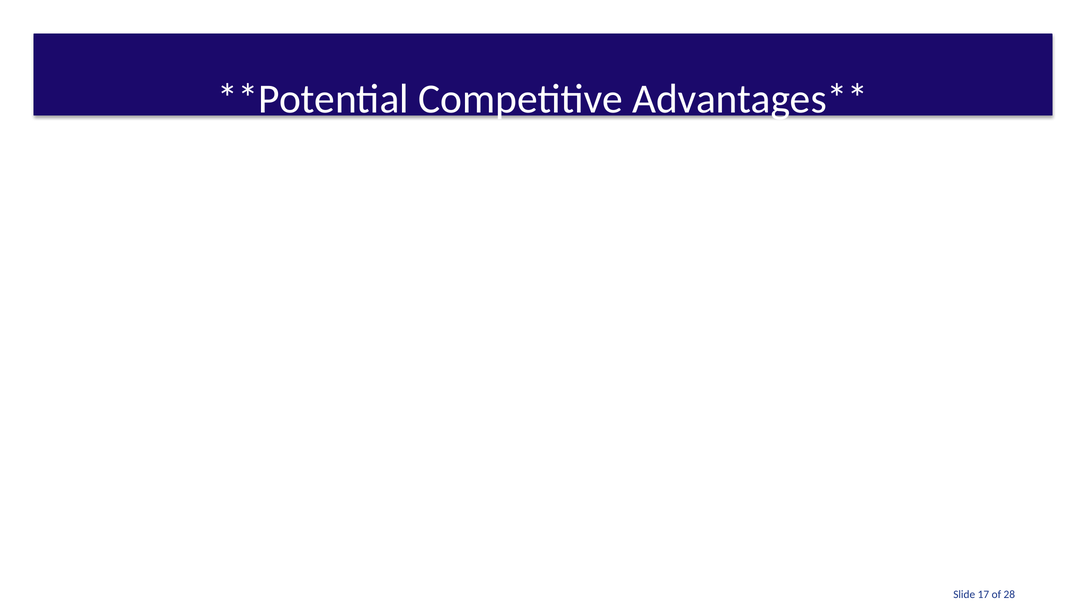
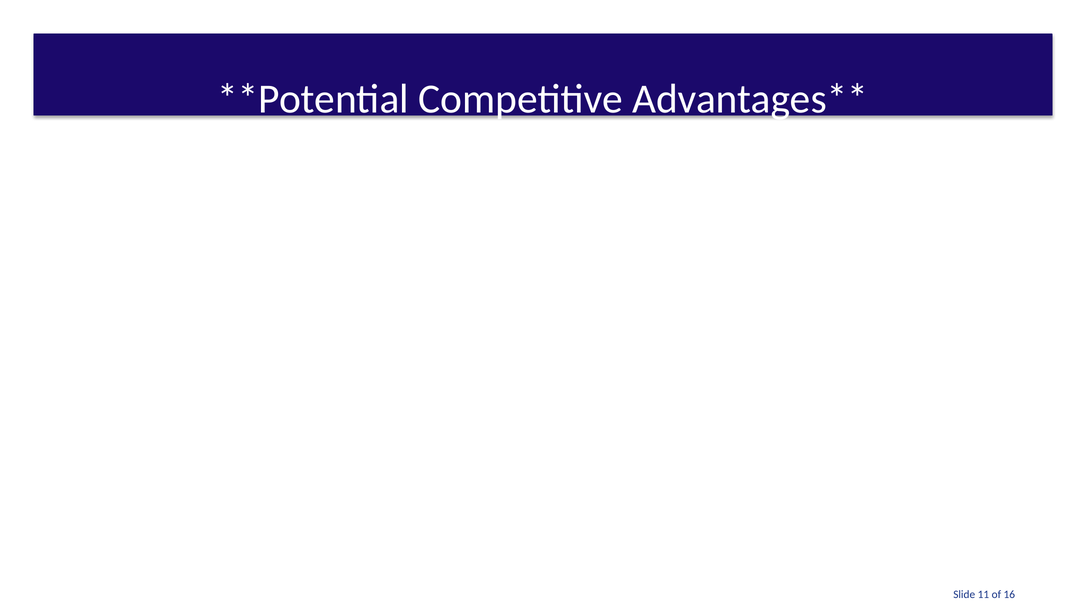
17: 17 -> 11 (983, 595)
28: 28 -> 16 (1009, 595)
